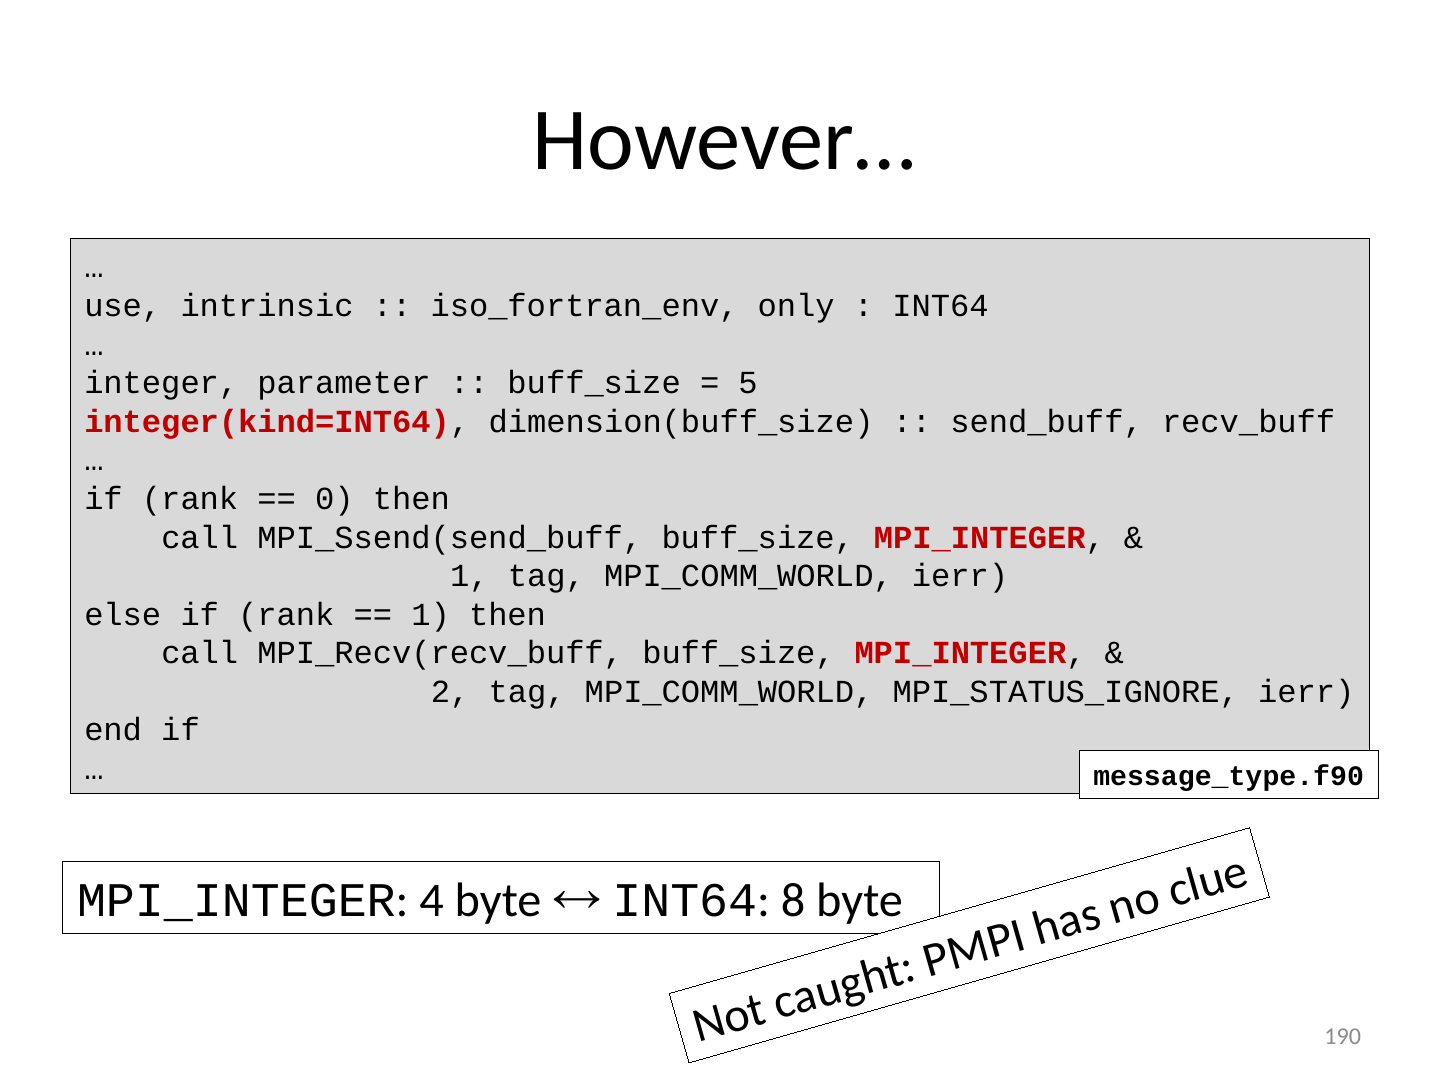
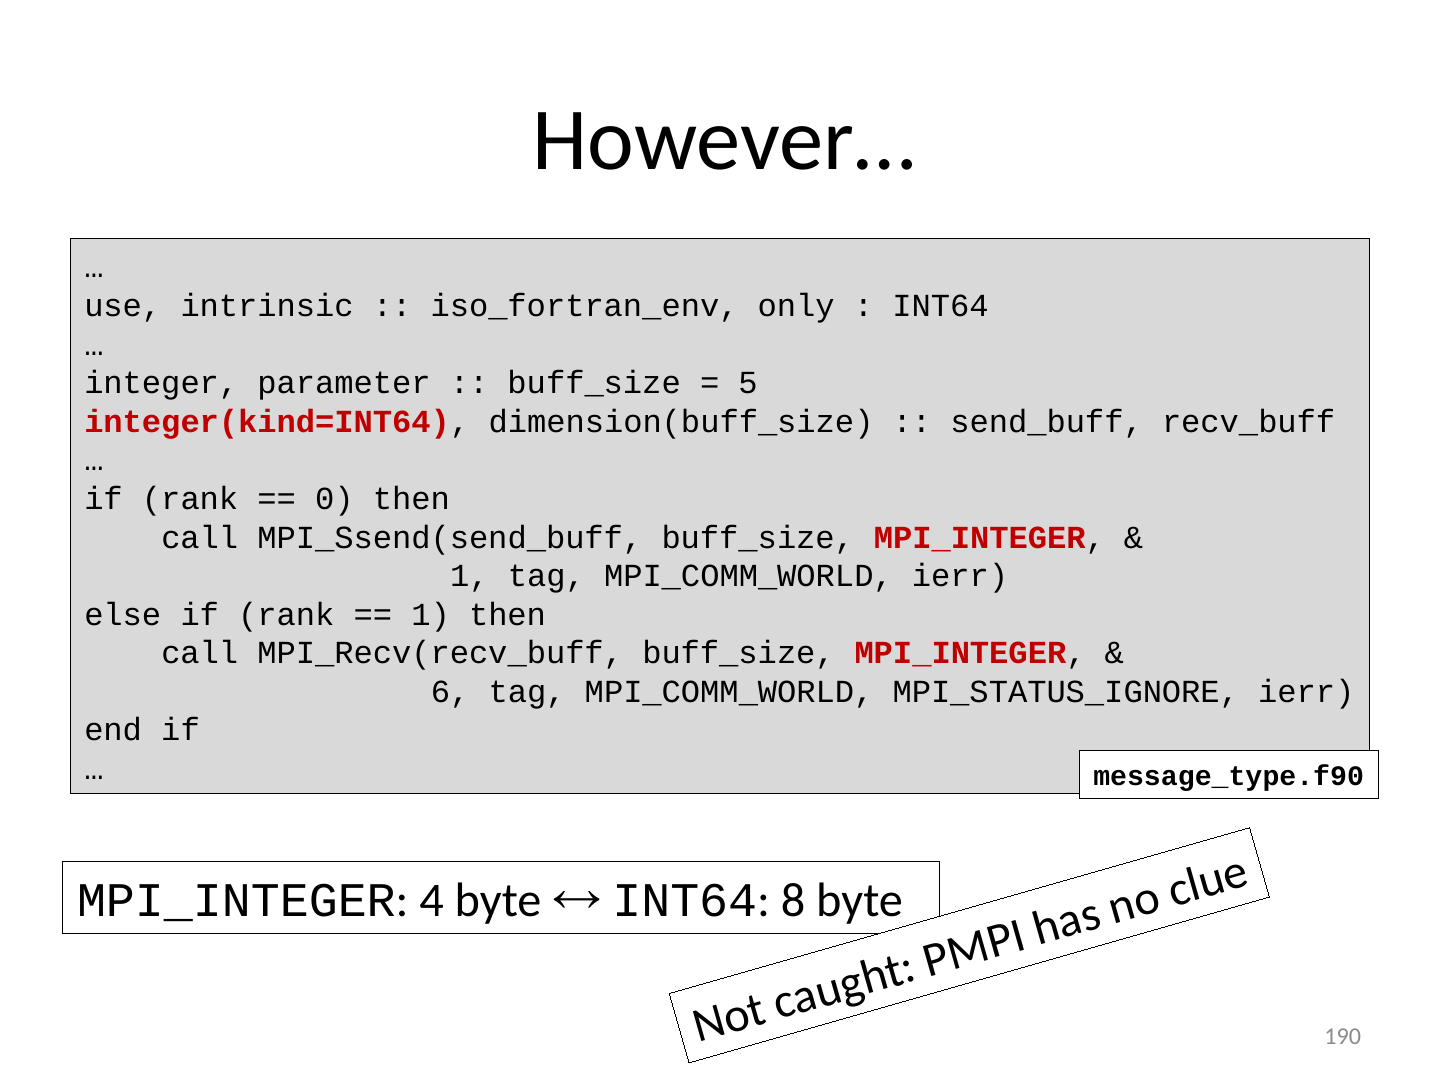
2: 2 -> 6 (450, 692)
